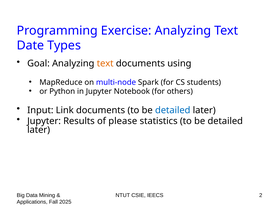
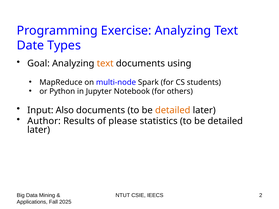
Link: Link -> Also (65, 110)
detailed colour: blue -> orange (173, 110)
Jupyter: Jupyter -> Author (44, 121)
